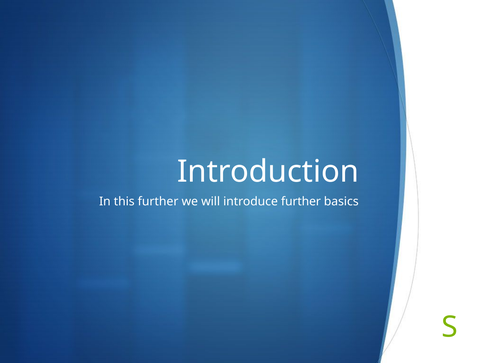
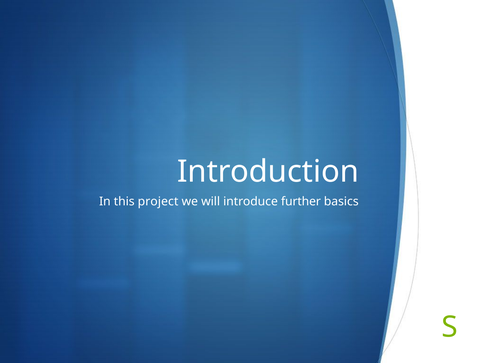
this further: further -> project (158, 202)
